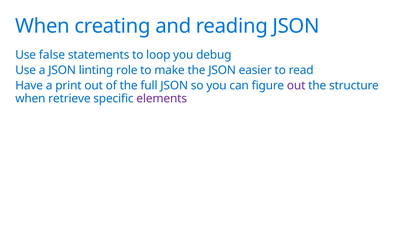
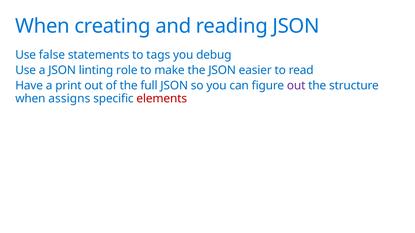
loop: loop -> tags (158, 55)
retrieve: retrieve -> assigns (69, 99)
elements colour: purple -> red (162, 99)
